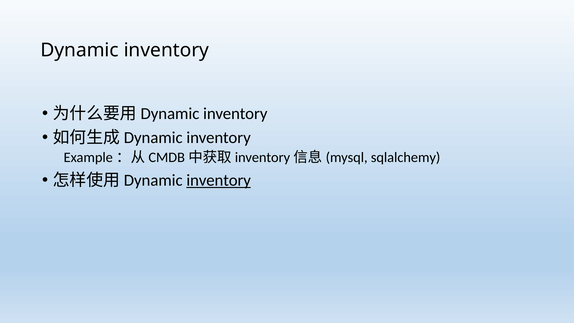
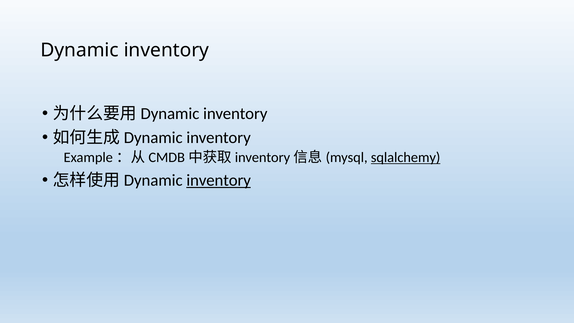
sqlalchemy underline: none -> present (406, 157)
